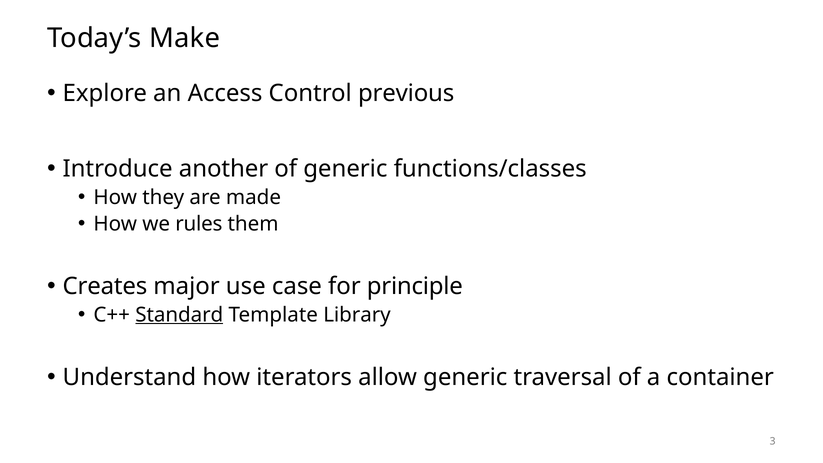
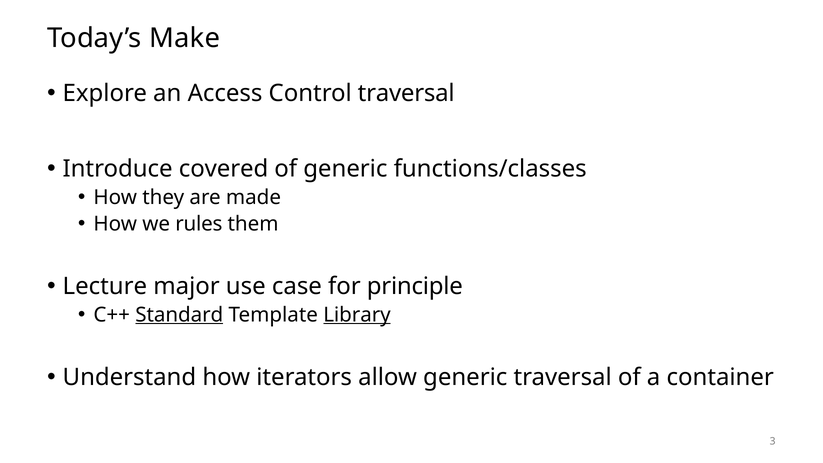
Control previous: previous -> traversal (406, 93)
another: another -> covered (224, 169)
Creates: Creates -> Lecture (105, 286)
Library underline: none -> present (357, 315)
